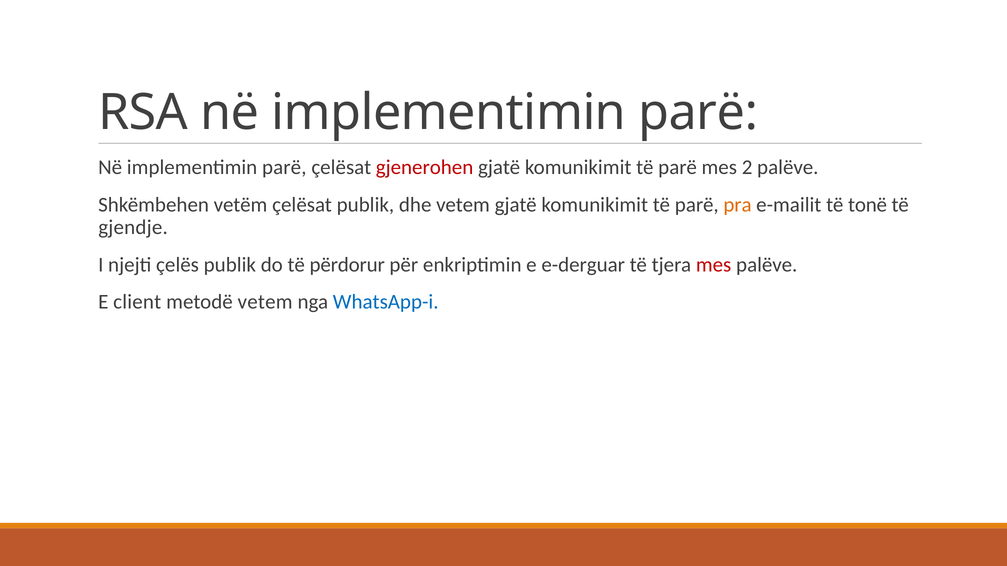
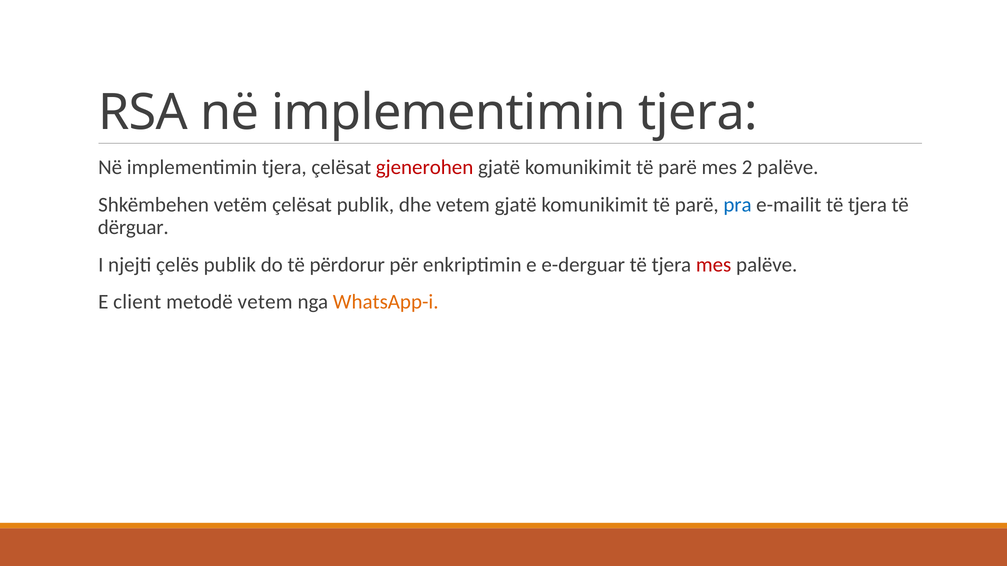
RSA në implementimin parë: parë -> tjera (698, 113)
parë: parë -> tjera (284, 167)
pra colour: orange -> blue (738, 205)
e-mailit të tonë: tonë -> tjera (868, 205)
gjendje: gjendje -> dërguar (133, 227)
WhatsApp-i colour: blue -> orange (386, 302)
